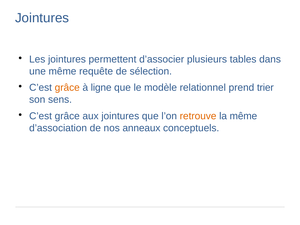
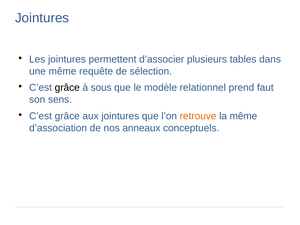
grâce colour: orange -> black (67, 88)
ligne: ligne -> sous (101, 88)
trier: trier -> faut (265, 88)
